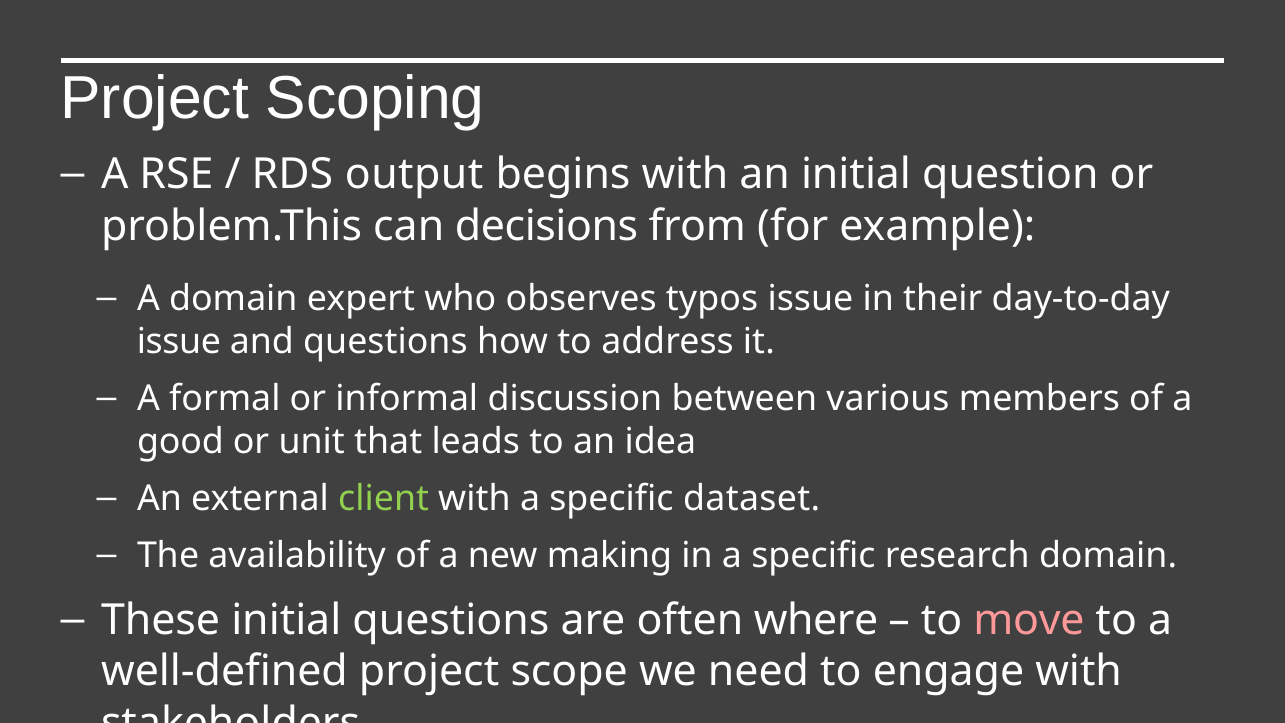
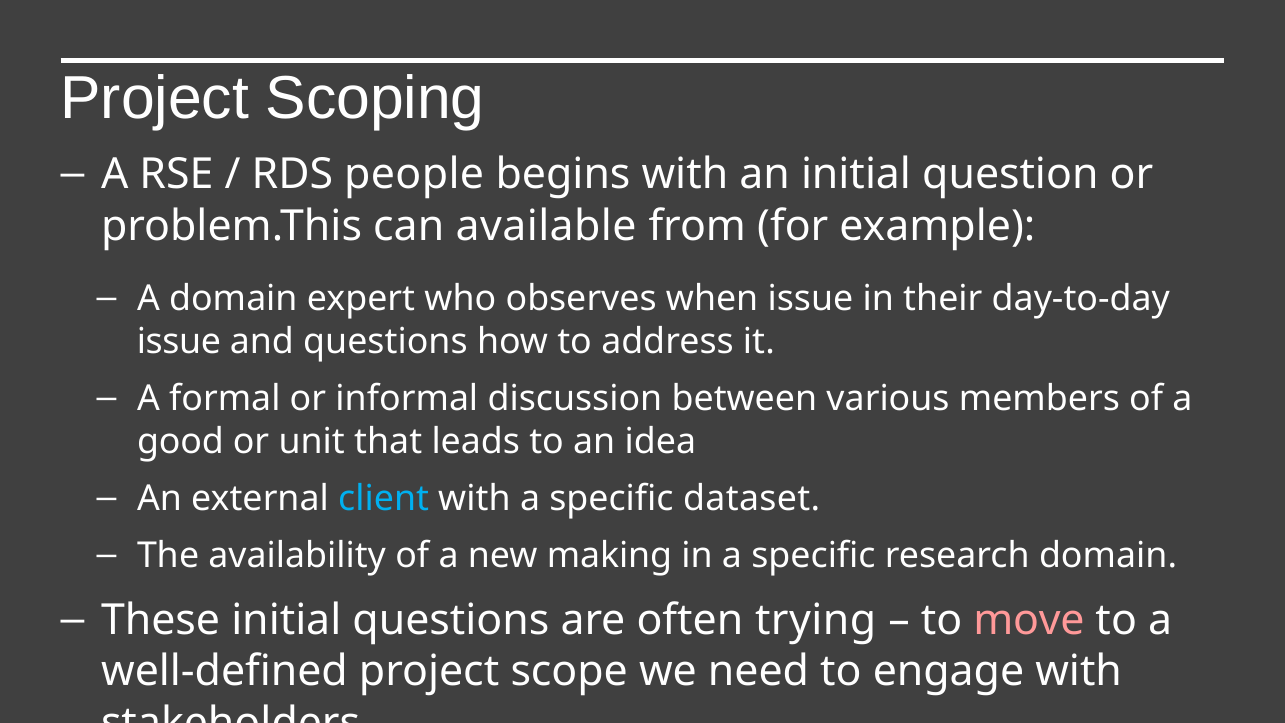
output: output -> people (414, 175)
decisions: decisions -> available (546, 226)
typos: typos -> when (712, 298)
client colour: light green -> light blue (384, 498)
where: where -> trying (816, 620)
